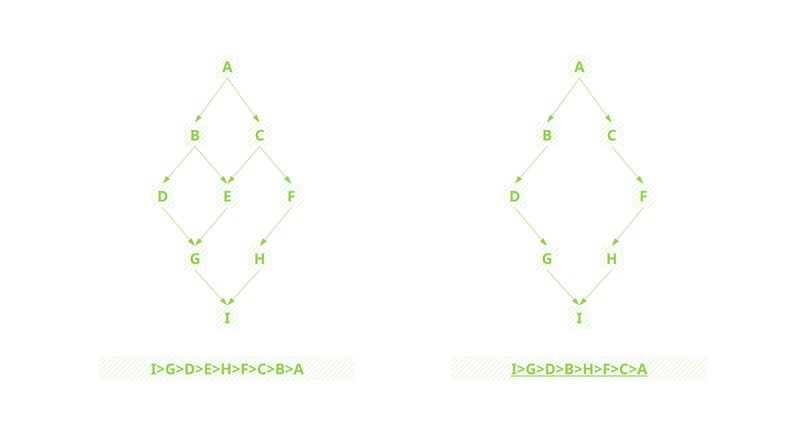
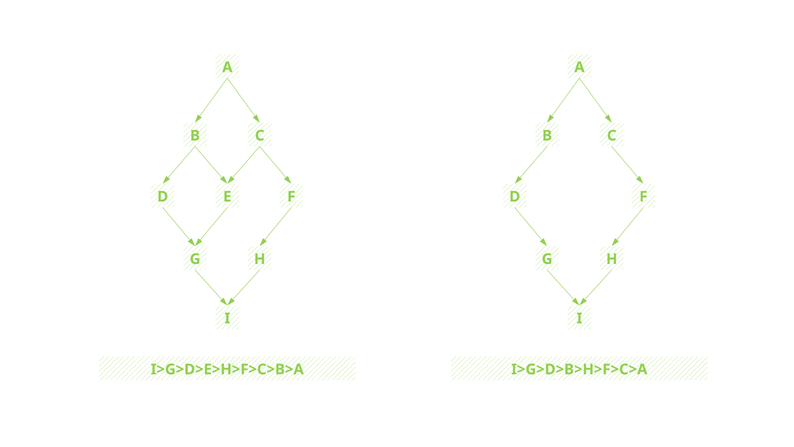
I>G>D>B>H>F>C>A underline: present -> none (579, 369)
